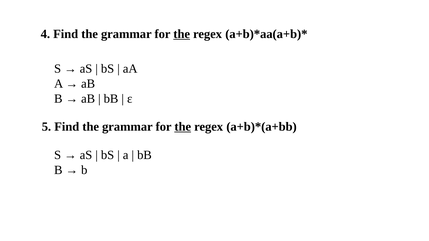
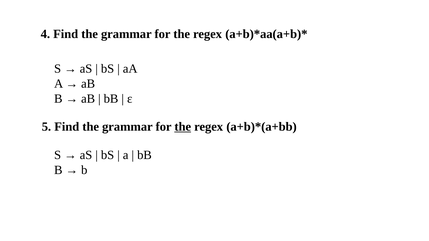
the underline: present -> none (182, 34)
